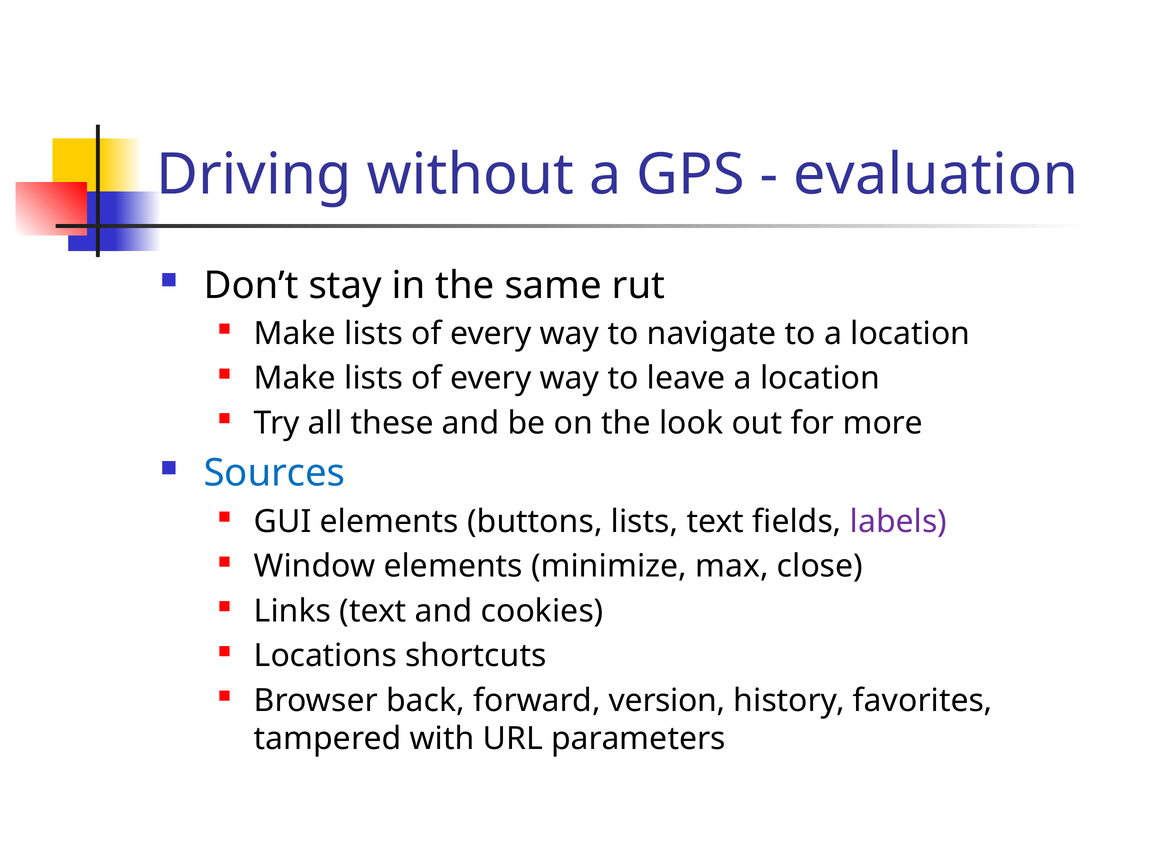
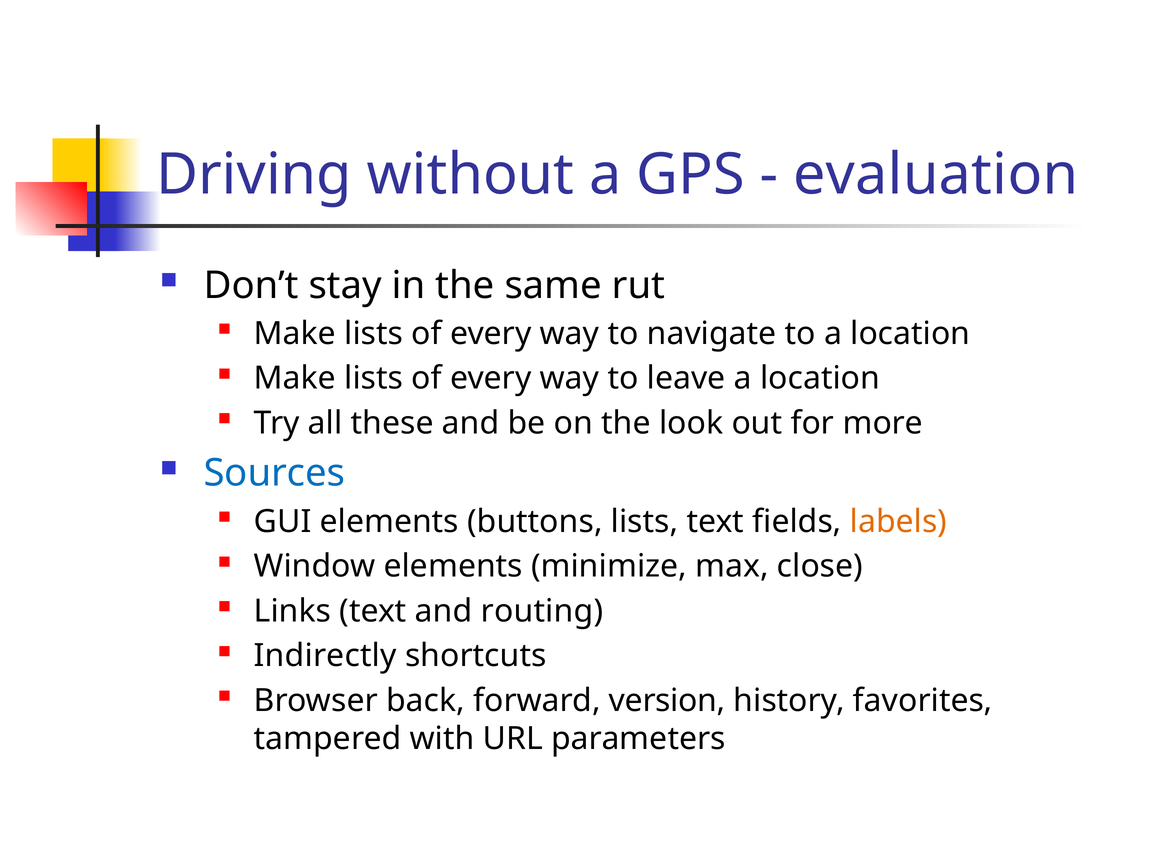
labels colour: purple -> orange (898, 522)
cookies: cookies -> routing (542, 611)
Locations: Locations -> Indirectly (325, 656)
